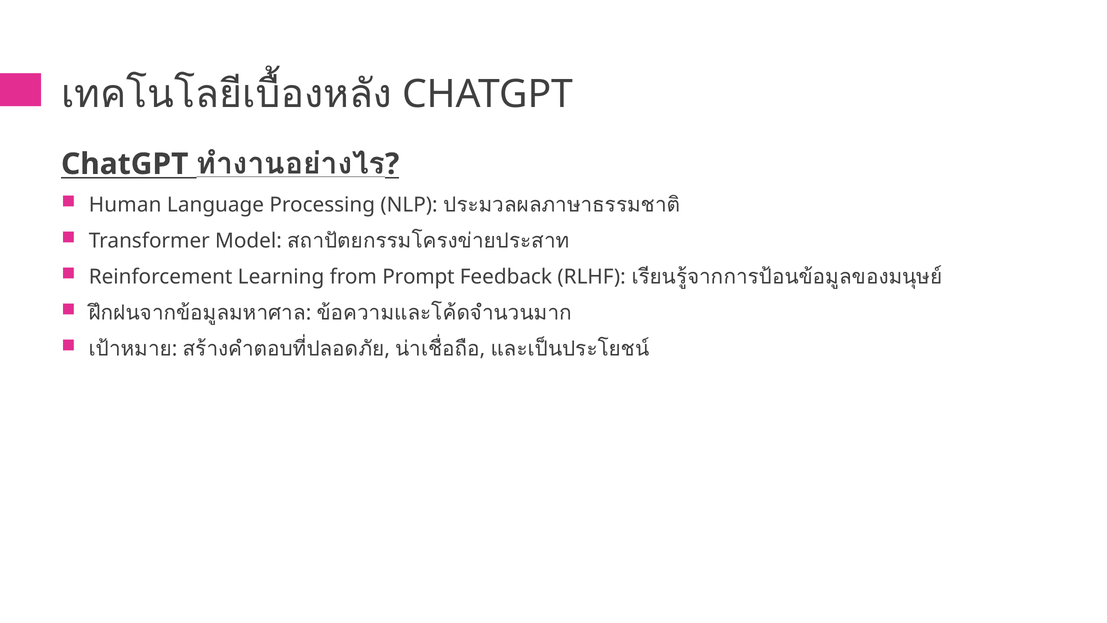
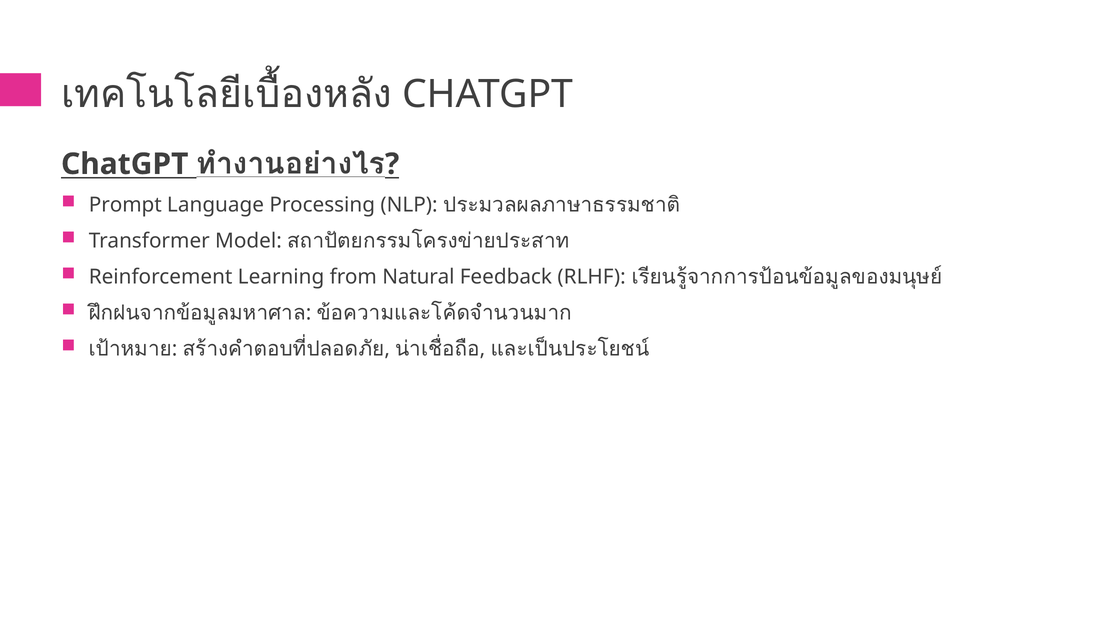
Human: Human -> Prompt (125, 205)
Prompt: Prompt -> Natural (418, 277)
